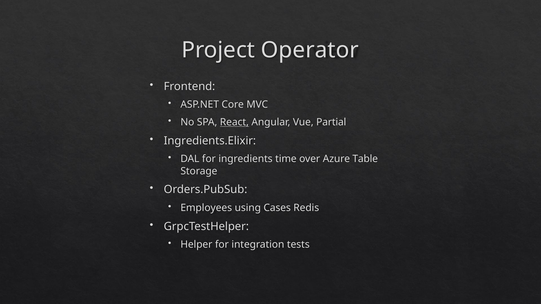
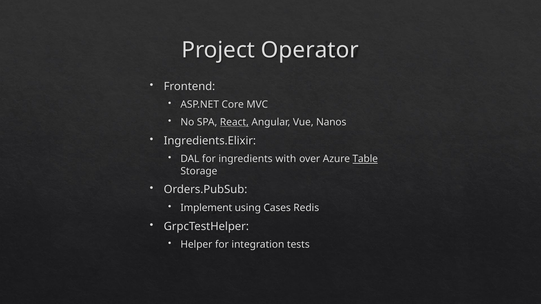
Partial: Partial -> Nanos (331, 122)
time: time -> with (286, 159)
Table underline: none -> present (365, 159)
Employees: Employees -> Implement (206, 208)
